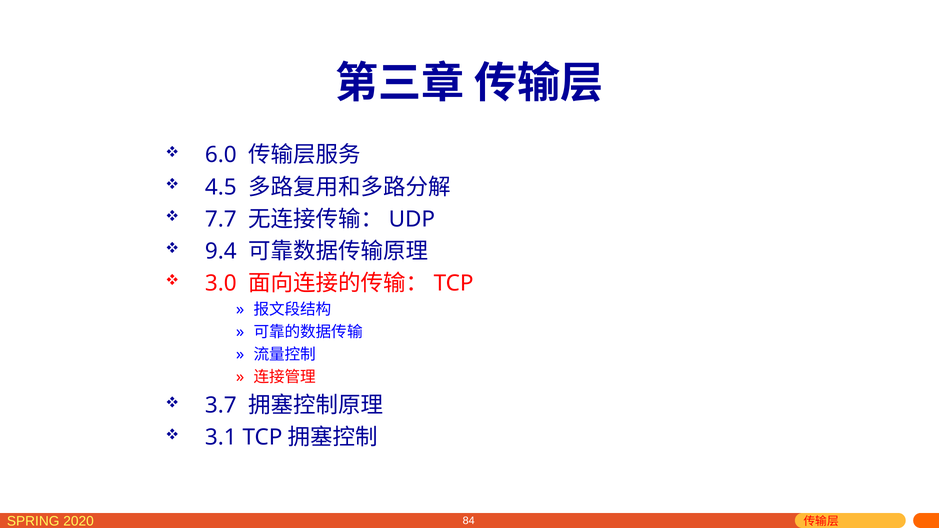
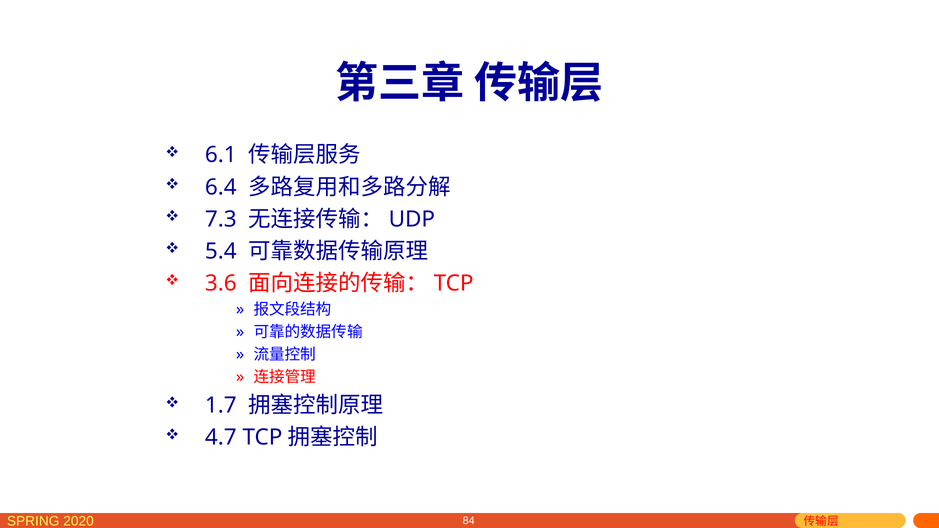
6.0: 6.0 -> 6.1 (221, 155)
4.5: 4.5 -> 6.4 (221, 187)
7.7: 7.7 -> 7.3 (221, 219)
9.4: 9.4 -> 5.4 (221, 251)
3.0: 3.0 -> 3.6 (221, 283)
3.7: 3.7 -> 1.7 (221, 406)
3.1: 3.1 -> 4.7 (221, 438)
